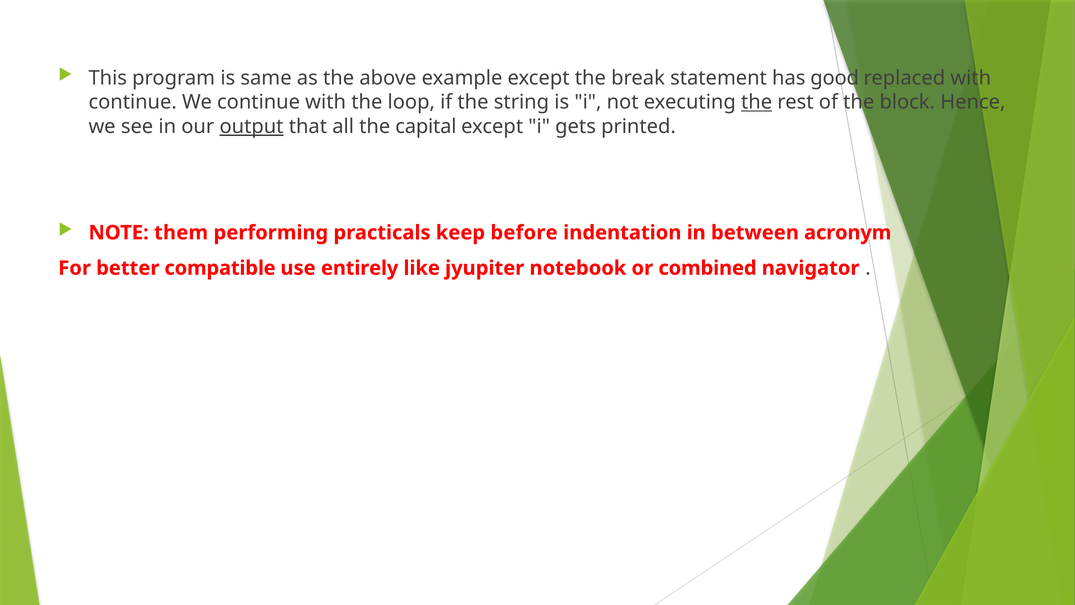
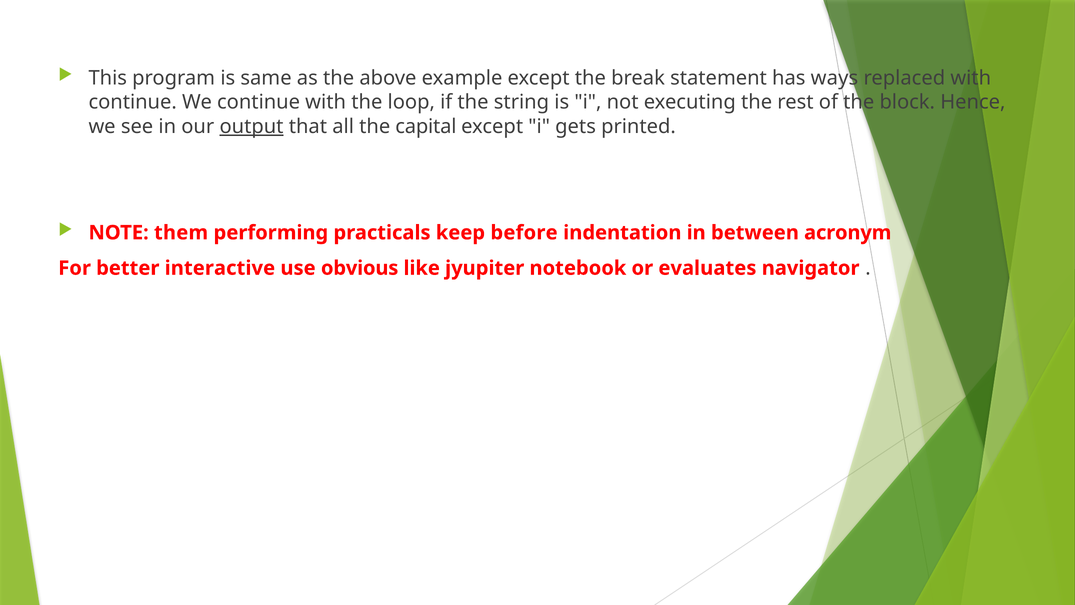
good: good -> ways (834, 78)
the underline: present -> none (757, 102)
compatible: compatible -> interactive (220, 268)
entirely: entirely -> obvious (360, 268)
combined: combined -> evaluates (707, 268)
